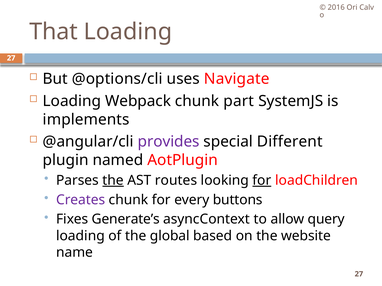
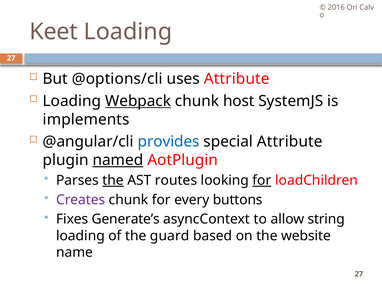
That: That -> Keet (54, 32)
uses Navigate: Navigate -> Attribute (237, 79)
Webpack underline: none -> present (138, 101)
part: part -> host (239, 101)
provides colour: purple -> blue (169, 142)
special Different: Different -> Attribute (290, 142)
named underline: none -> present (118, 160)
query: query -> string (326, 220)
global: global -> guard (170, 236)
